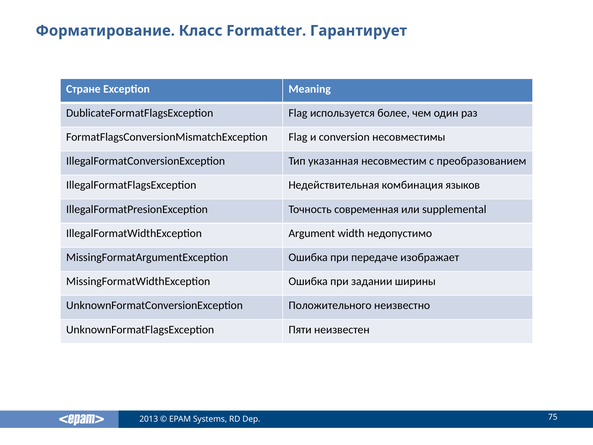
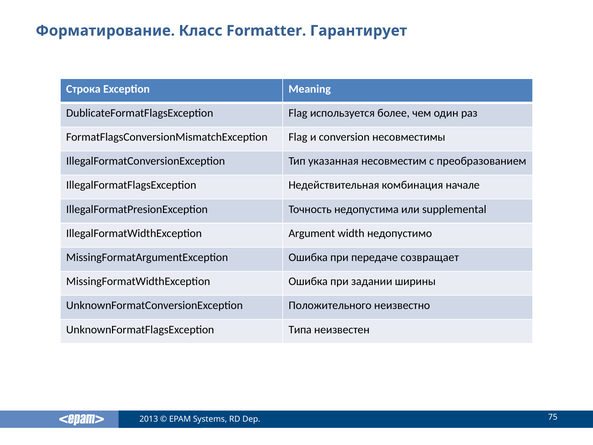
Стране: Стране -> Строка (83, 89)
языков: языков -> начале (463, 185)
современная: современная -> недопустима (366, 209)
изображает: изображает -> созвращает (430, 257)
Пяти: Пяти -> Типа (300, 329)
